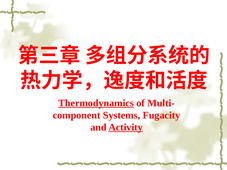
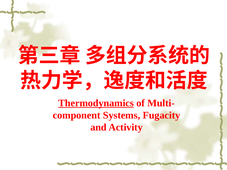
Activity underline: present -> none (126, 128)
